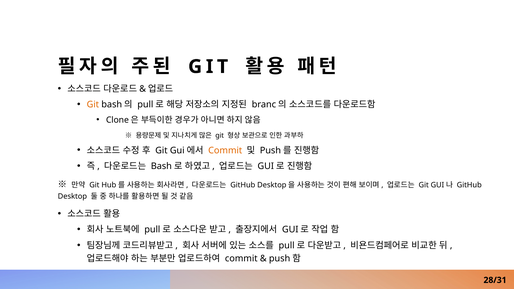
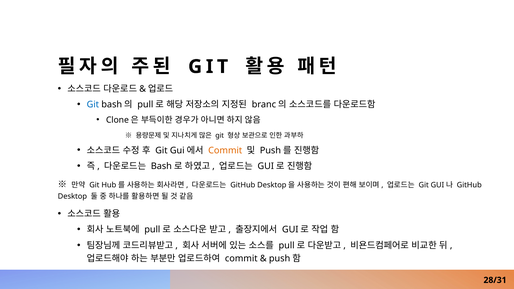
Git colour: orange -> blue (93, 105)
